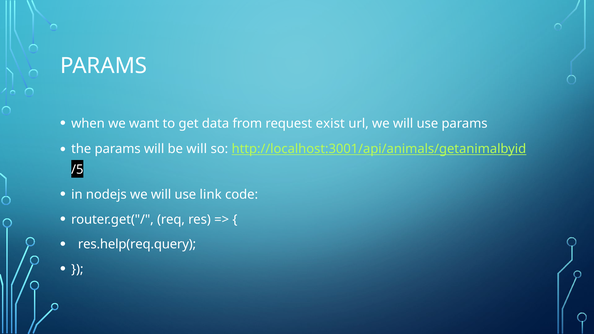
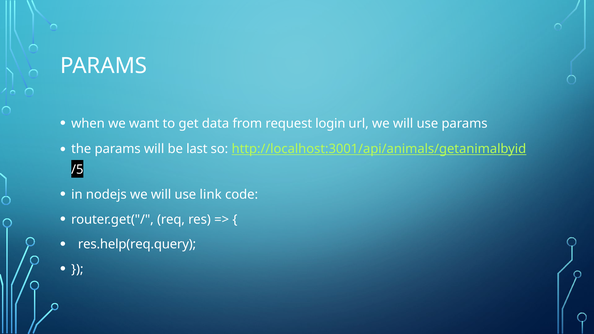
exist: exist -> login (330, 124)
be will: will -> last (197, 149)
